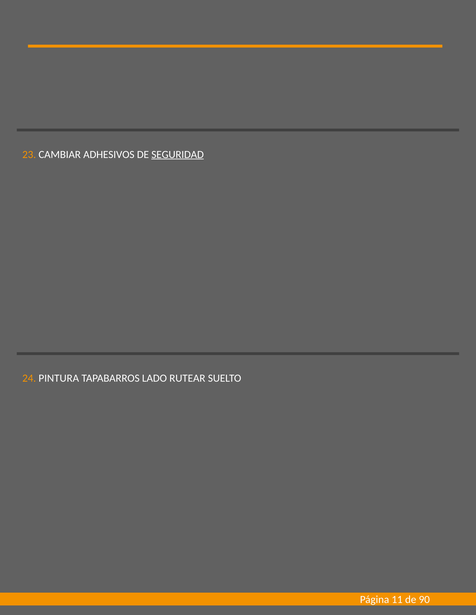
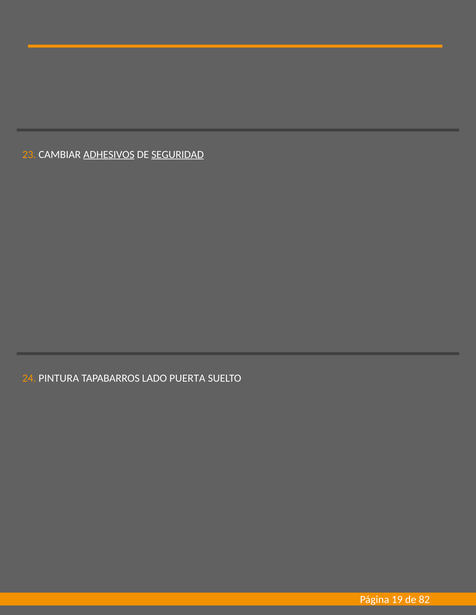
ADHESIVOS underline: none -> present (109, 155)
RUTEAR: RUTEAR -> PUERTA (187, 379)
11: 11 -> 19 (397, 601)
90: 90 -> 82 (424, 601)
